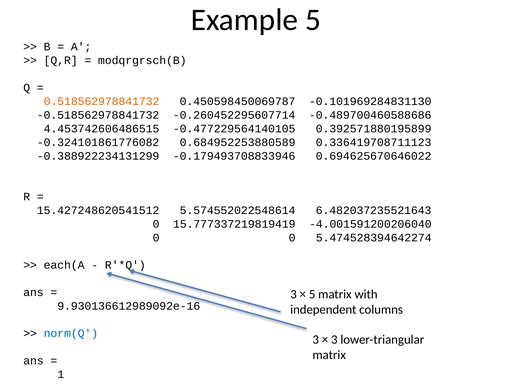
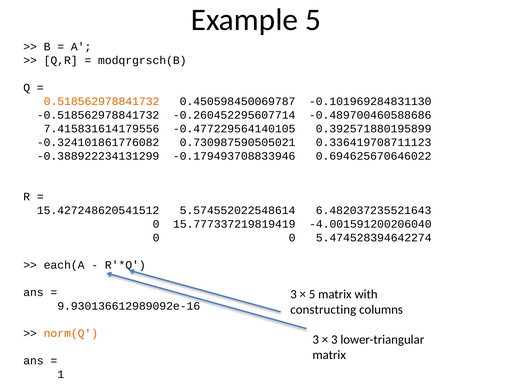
4.453742606486515: 4.453742606486515 -> 7.415831614179556 (102, 129)
0.684952253880589: 0.684952253880589 -> 0.730987590505021 (238, 142)
independent: independent -> constructing (323, 310)
norm(Q colour: blue -> orange (71, 333)
